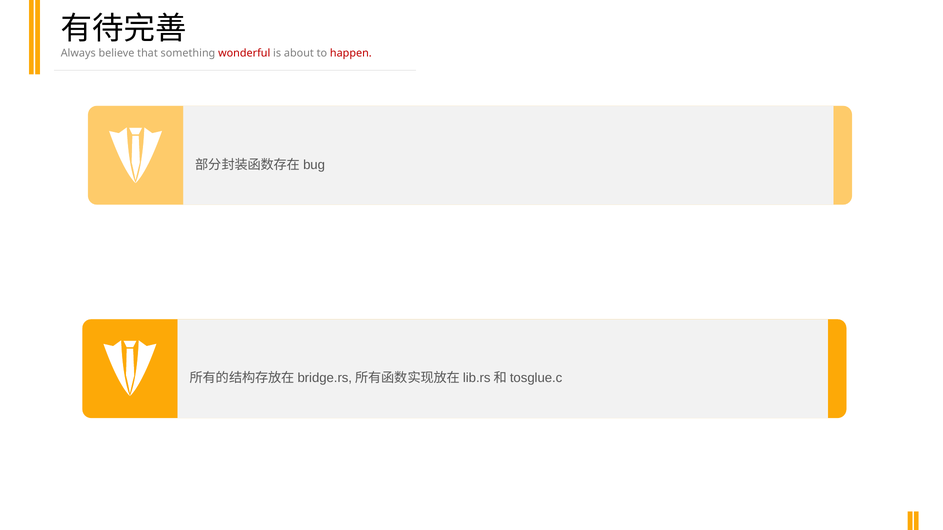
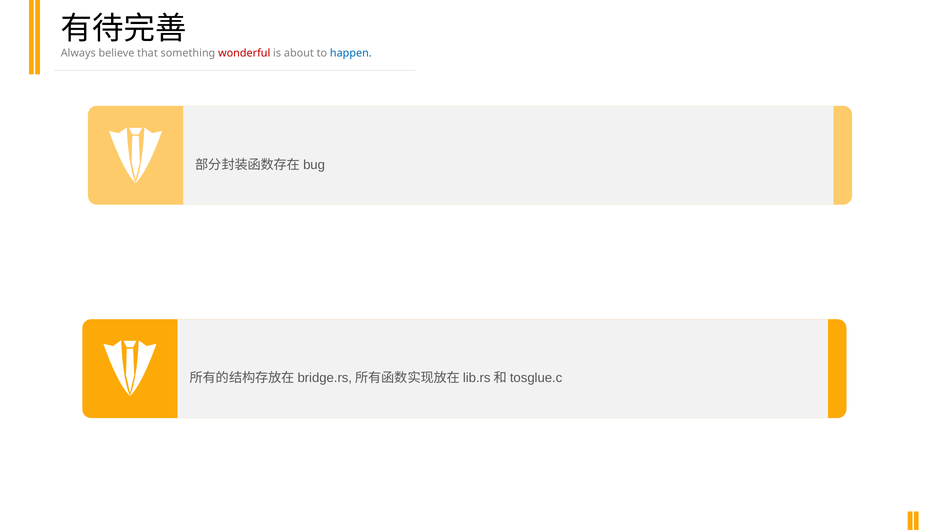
happen colour: red -> blue (351, 53)
